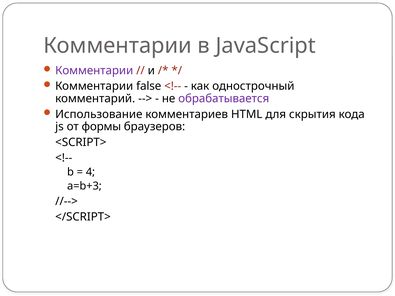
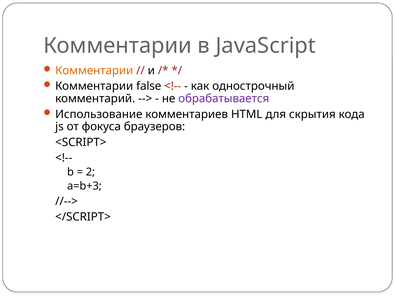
Комментарии colour: purple -> orange (94, 71)
формы: формы -> фокуса (101, 127)
4: 4 -> 2 (90, 172)
